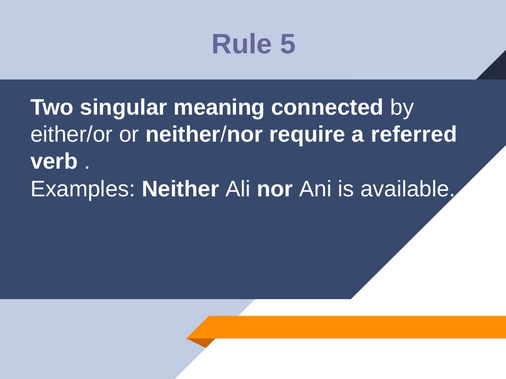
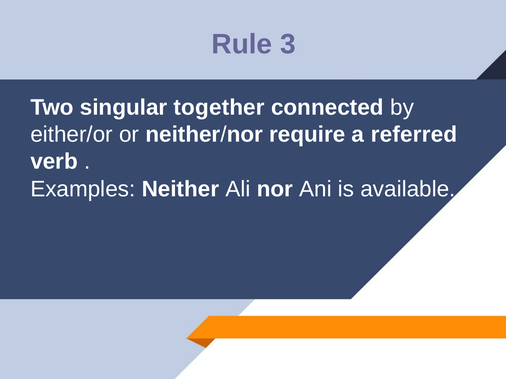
5: 5 -> 3 (288, 44)
meaning: meaning -> together (219, 108)
